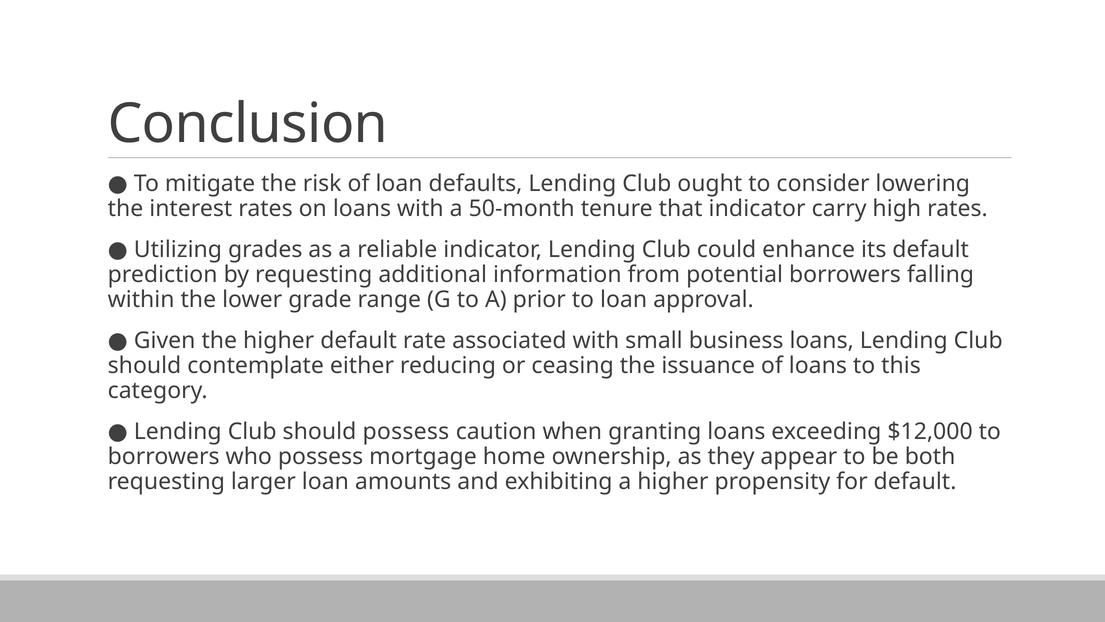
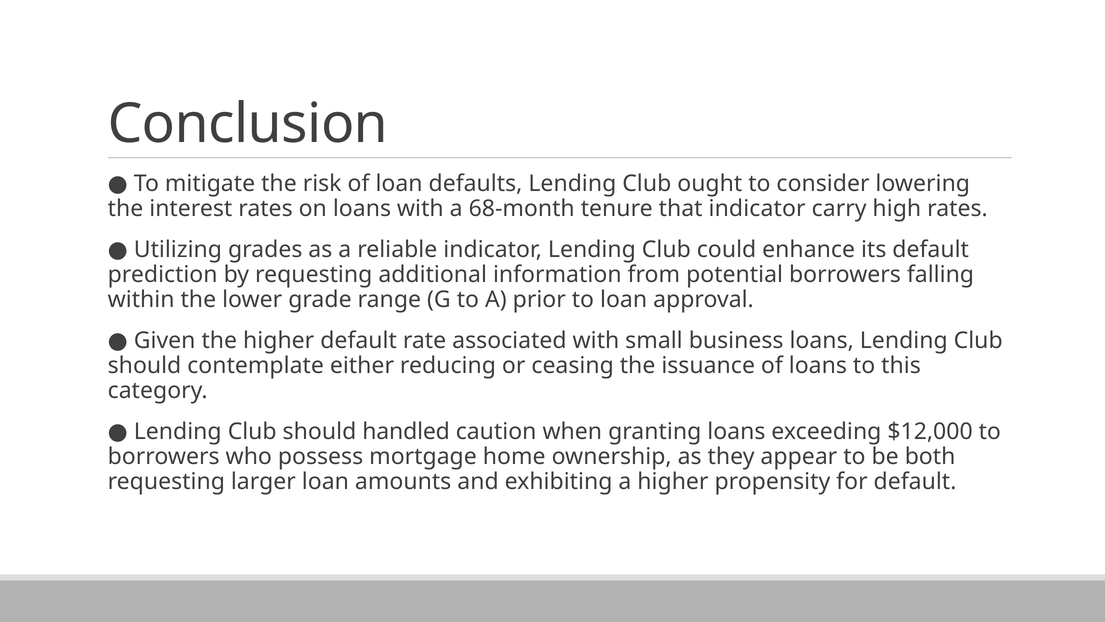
50-month: 50-month -> 68-month (522, 209)
should possess: possess -> handled (406, 431)
